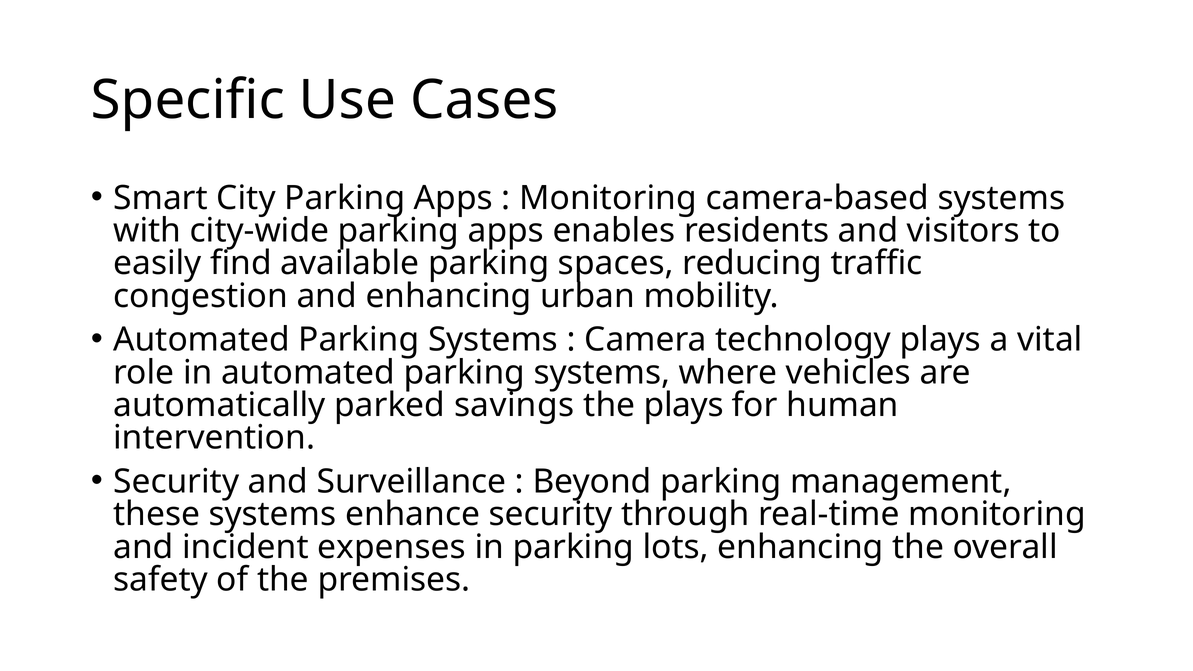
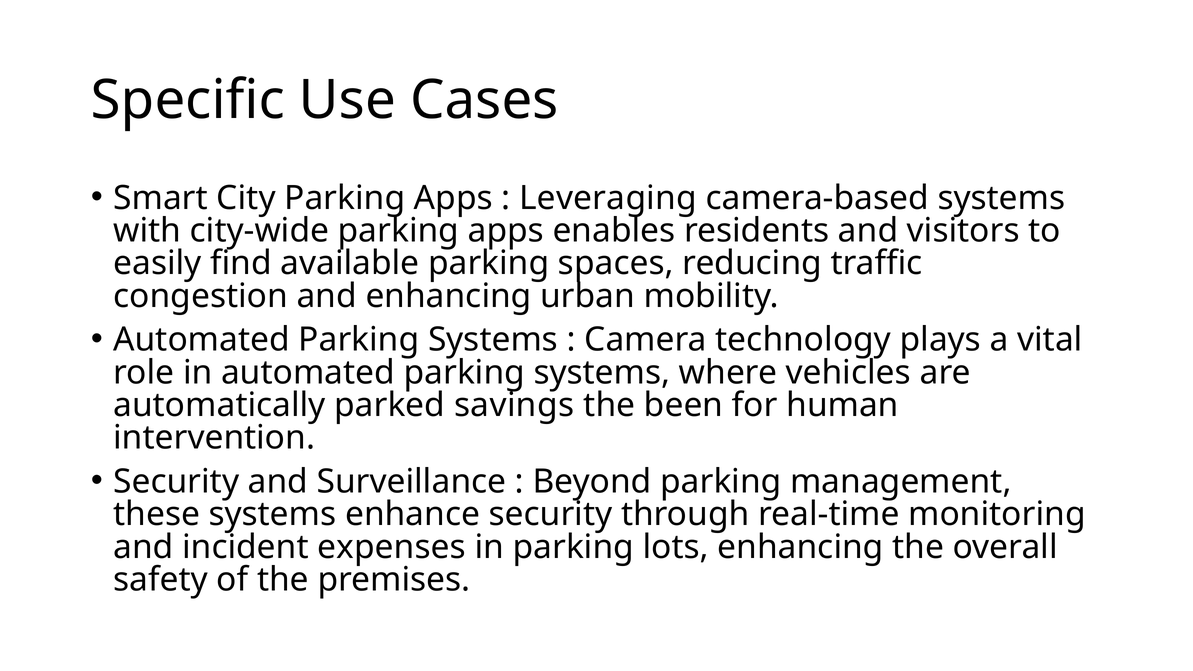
Monitoring: Monitoring -> Leveraging (608, 198)
the plays: plays -> been (684, 405)
